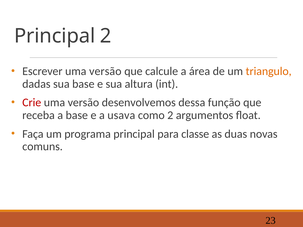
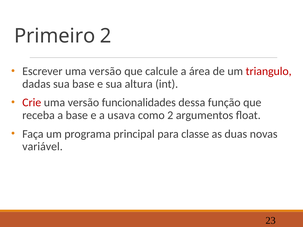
Principal: Principal -> Primeiro (55, 36)
triangulo colour: orange -> red (269, 71)
desenvolvemos: desenvolvemos -> funcionalidades (139, 103)
comuns: comuns -> variável (43, 147)
